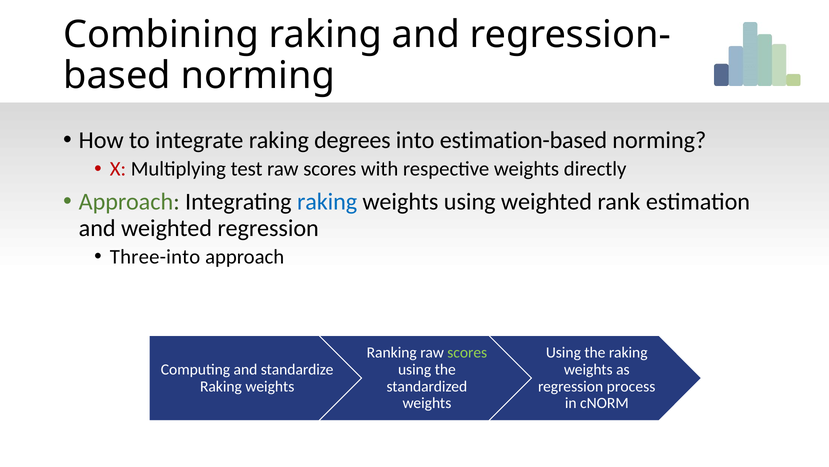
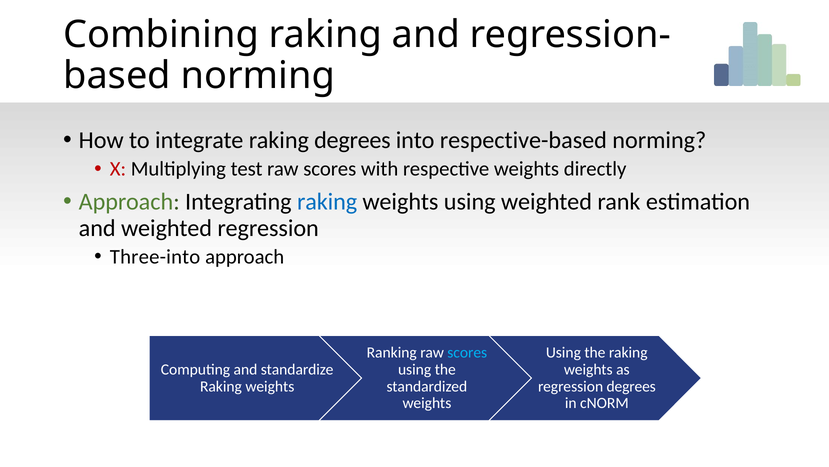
estimation-based: estimation-based -> respective-based (523, 140)
scores colour: light green -> light blue (467, 352)
regression process: process -> degrees (631, 386)
